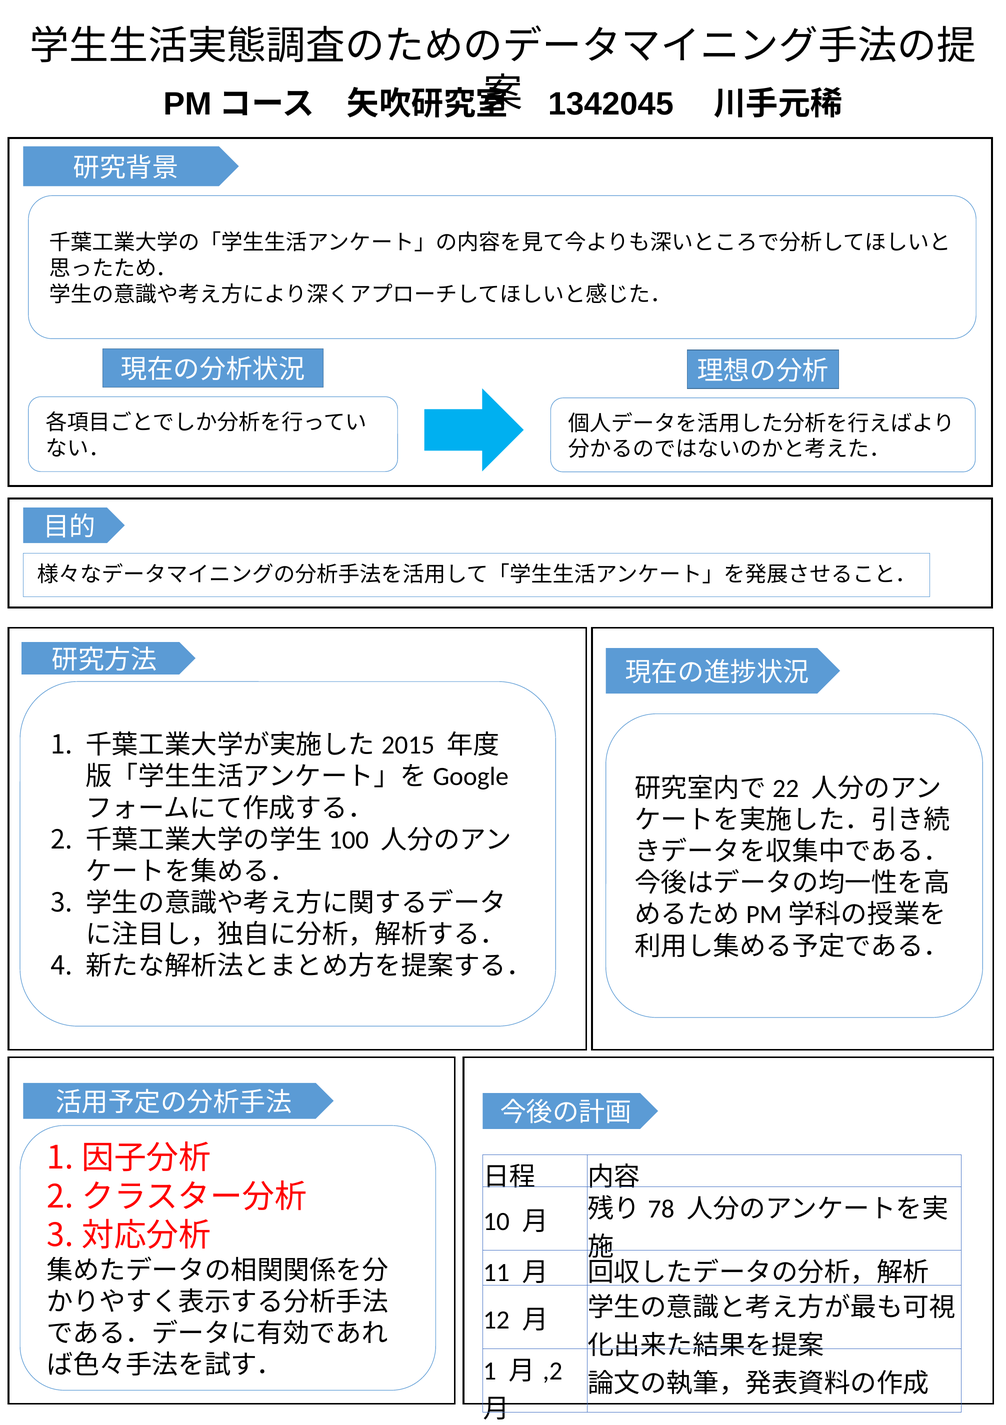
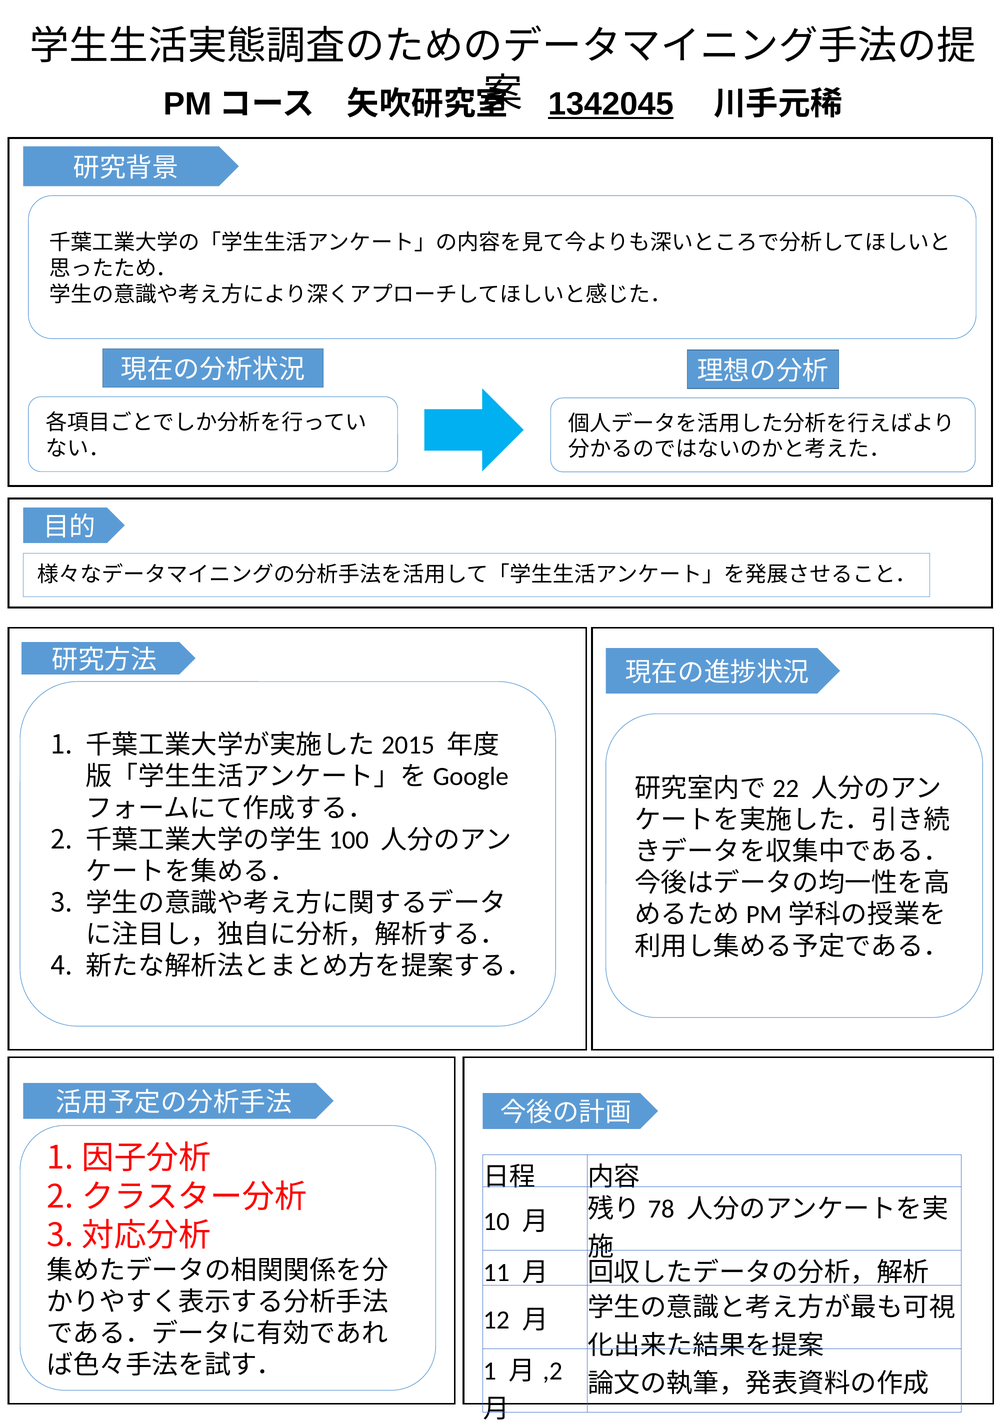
1342045 underline: none -> present (611, 104)
